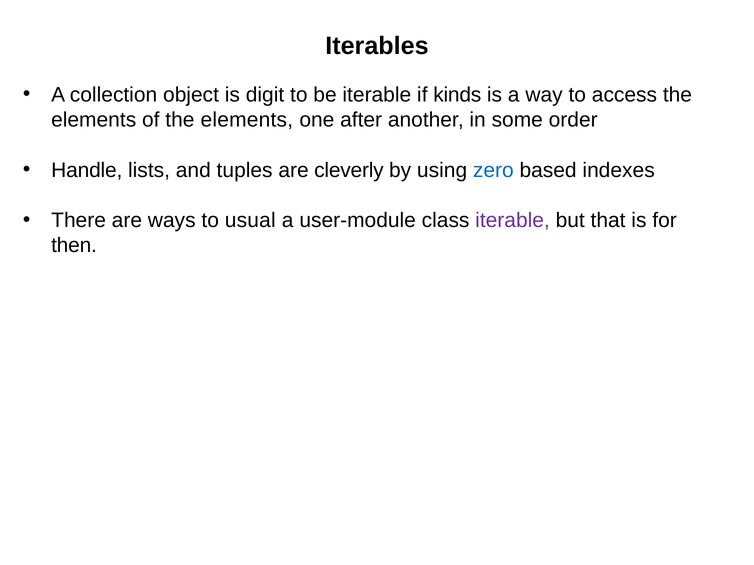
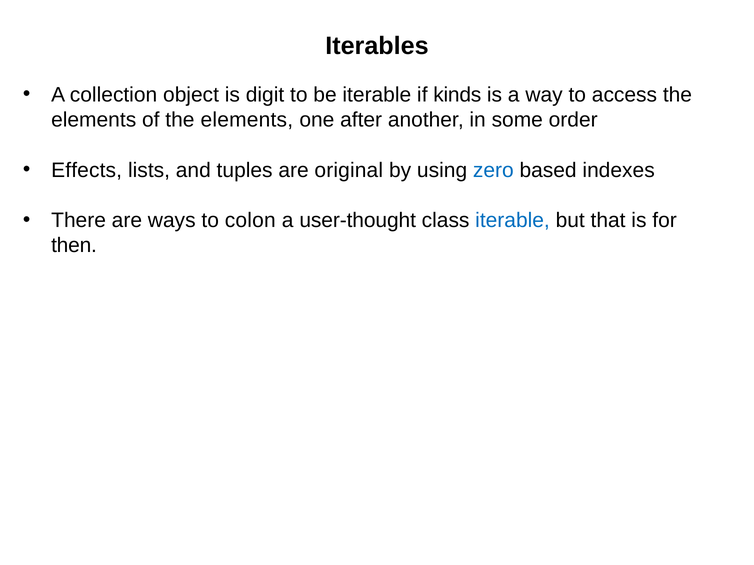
Handle: Handle -> Effects (87, 170)
cleverly: cleverly -> original (349, 170)
usual: usual -> colon (250, 221)
user-module: user-module -> user-thought (358, 221)
iterable colour: purple -> blue (513, 221)
